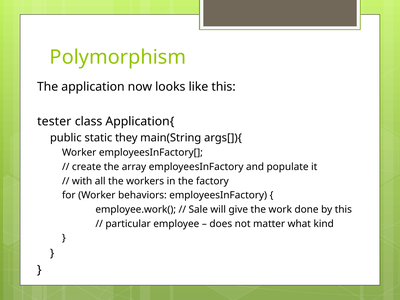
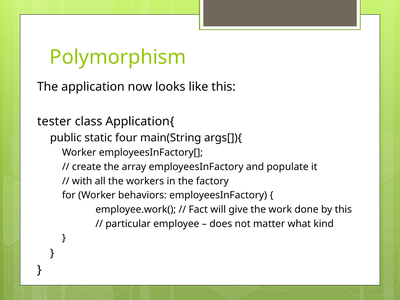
they: they -> four (126, 138)
Sale: Sale -> Fact (198, 210)
